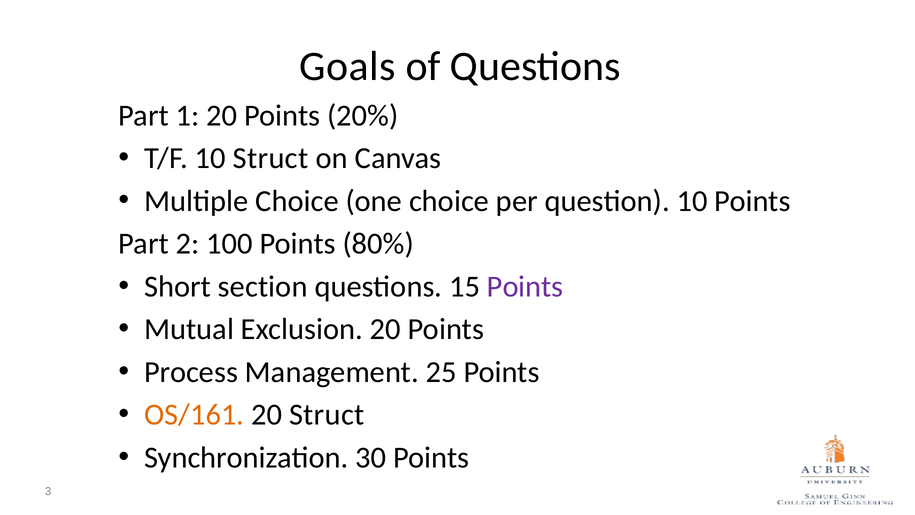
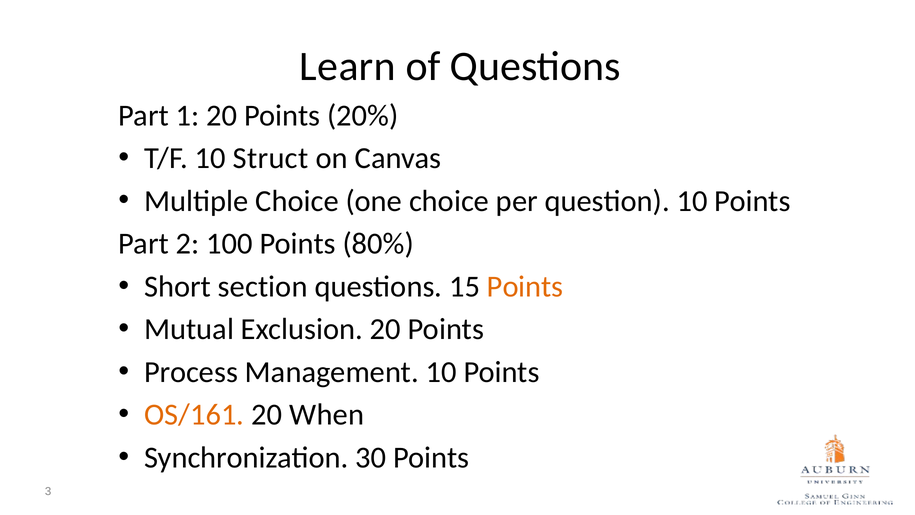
Goals: Goals -> Learn (348, 66)
Points colour: purple -> orange (525, 286)
Management 25: 25 -> 10 (441, 372)
20 Struct: Struct -> When (327, 415)
